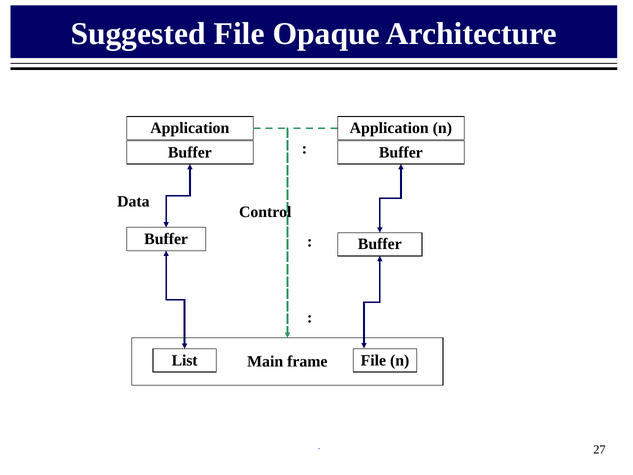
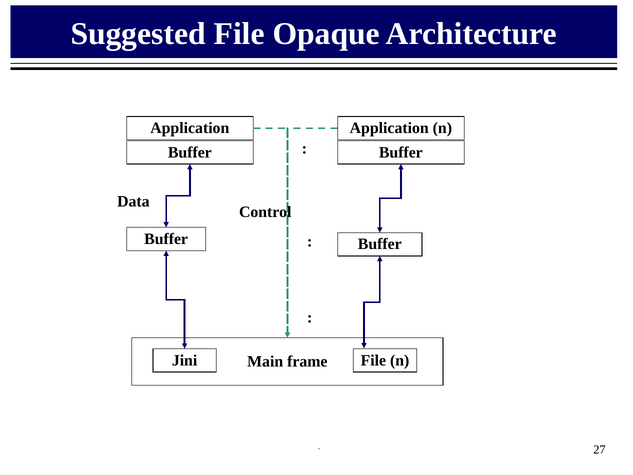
List: List -> Jini (185, 360)
